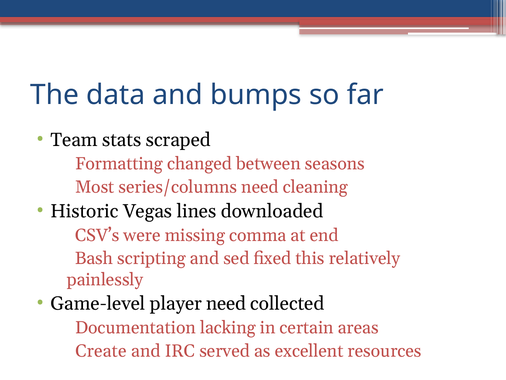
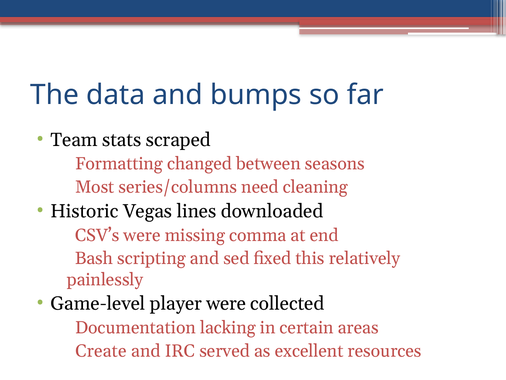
player need: need -> were (226, 303)
